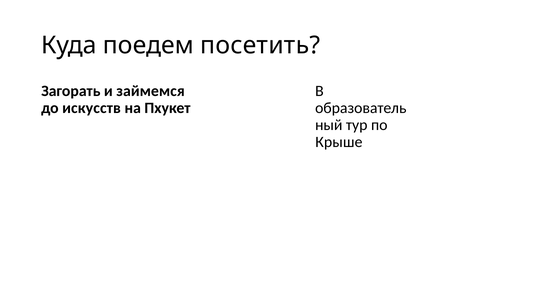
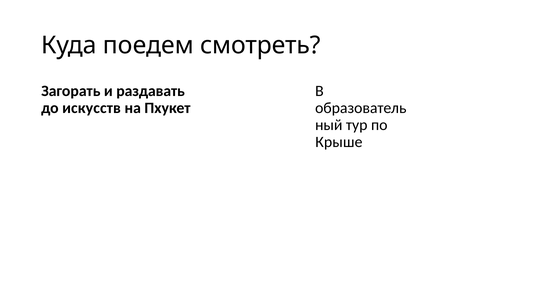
посетить: посетить -> смотреть (260, 45)
займемся: займемся -> раздавать (151, 91)
